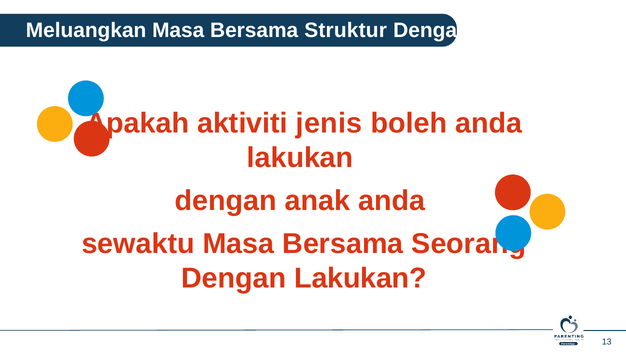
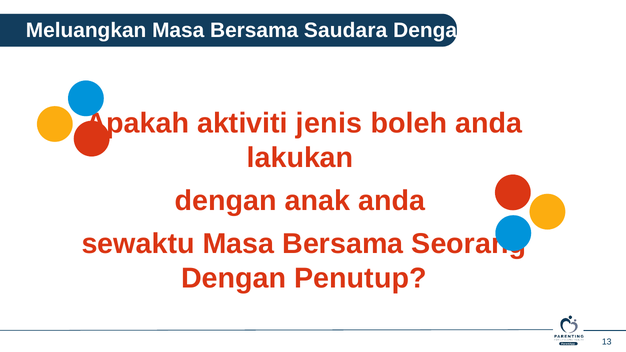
Struktur: Struktur -> Saudara (346, 31)
Dengan Lakukan: Lakukan -> Penutup (360, 278)
